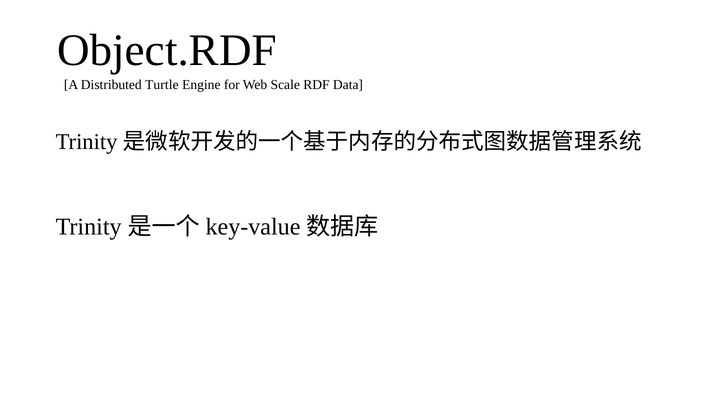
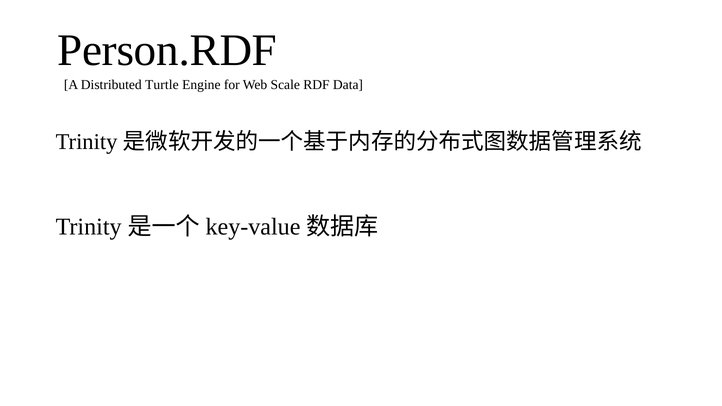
Object.RDF: Object.RDF -> Person.RDF (167, 50)
